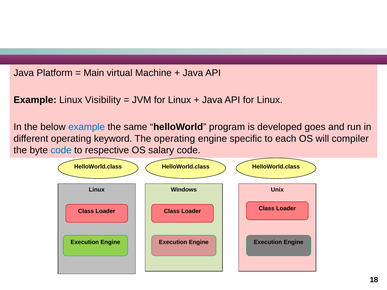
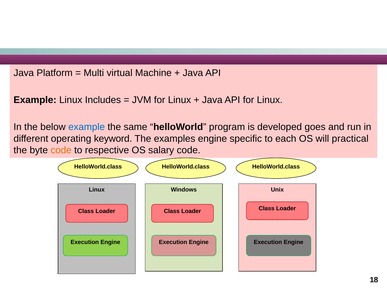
Main: Main -> Multi (94, 73)
Visibility: Visibility -> Includes (103, 100)
The operating: operating -> examples (175, 139)
compiler: compiler -> practical (350, 139)
code colour: blue -> orange (61, 150)
